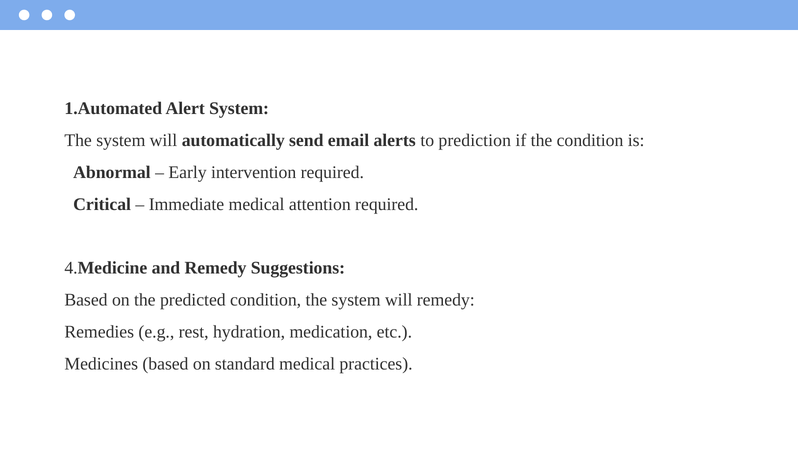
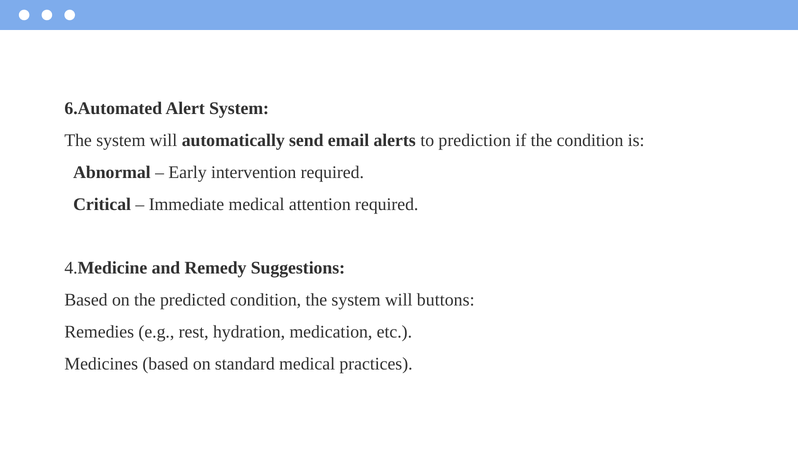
1.Automated: 1.Automated -> 6.Automated (113, 109)
will remedy: remedy -> buttons (446, 300)
